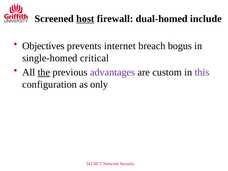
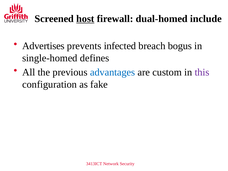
Objectives: Objectives -> Advertises (43, 46)
internet: internet -> infected (120, 46)
critical: critical -> defines (95, 58)
the underline: present -> none (44, 72)
advantages colour: purple -> blue (113, 72)
only: only -> fake (99, 84)
